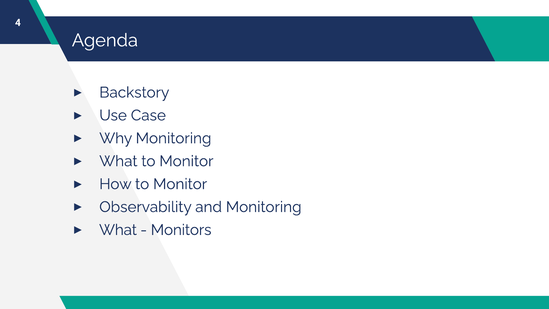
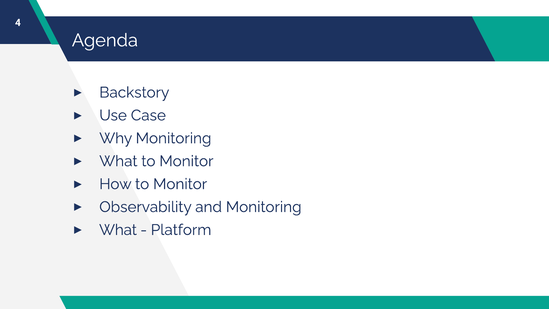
Monitors: Monitors -> Platform (181, 230)
